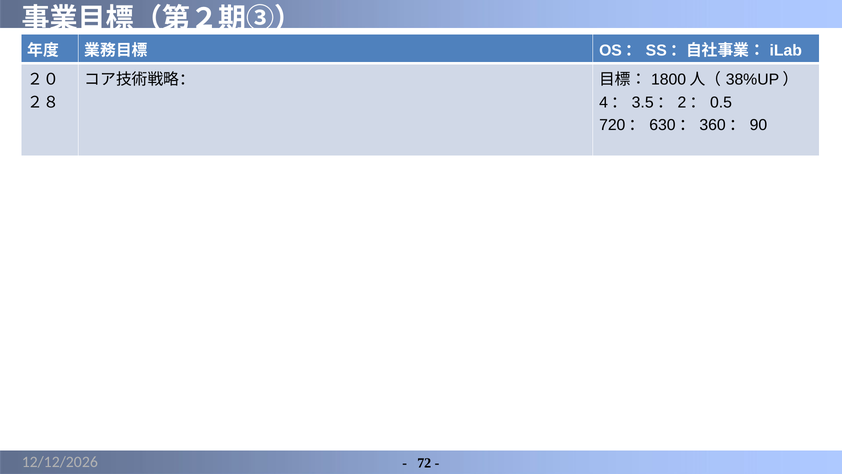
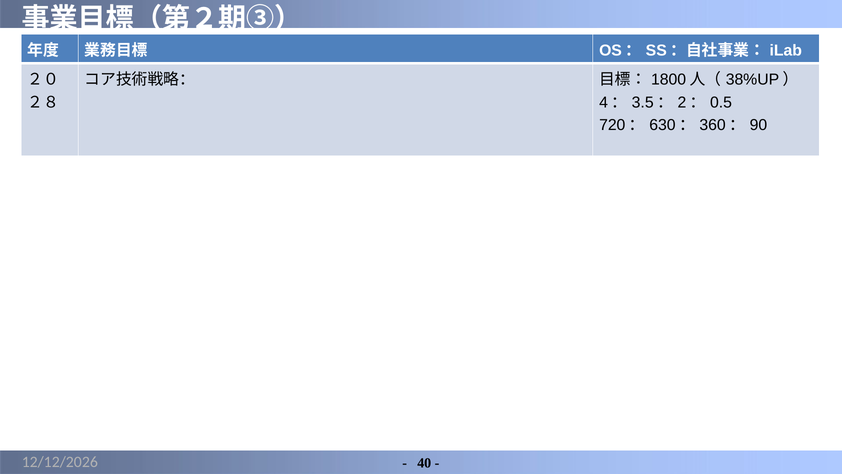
72: 72 -> 40 (424, 463)
